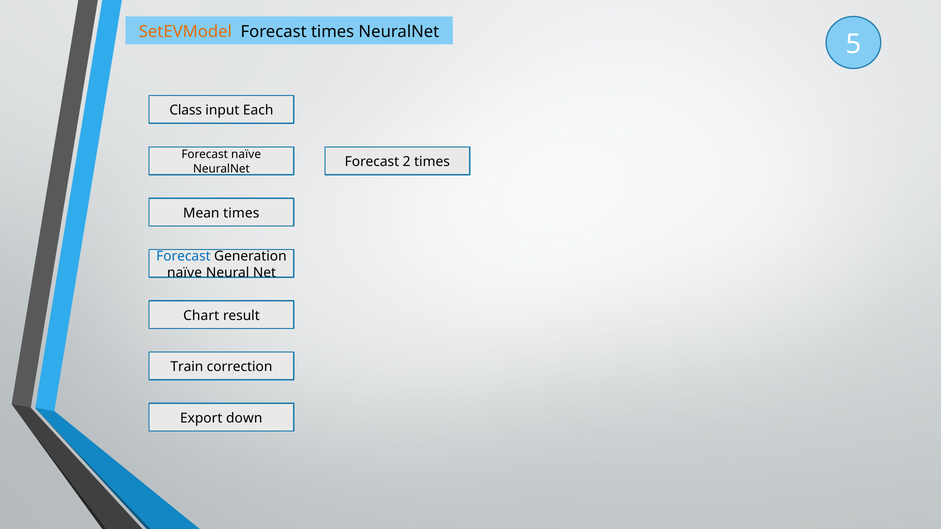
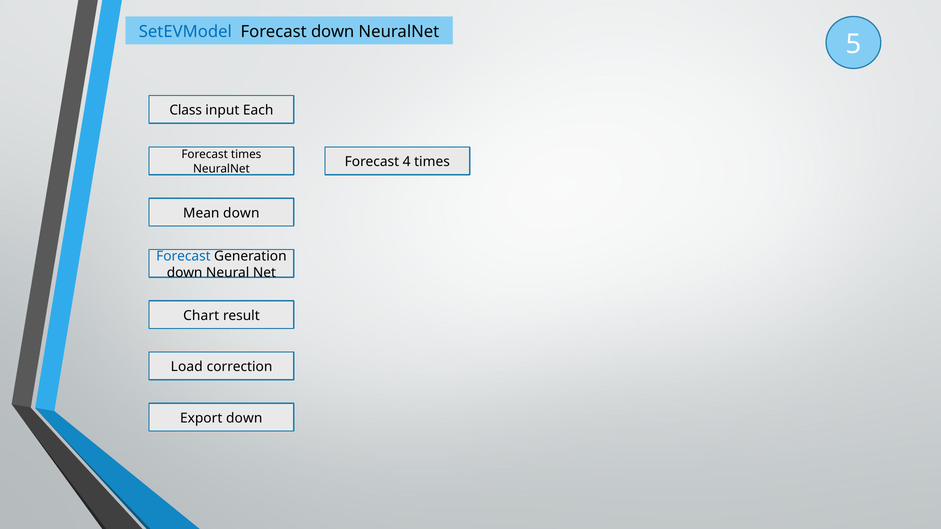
SetEVModel colour: orange -> blue (185, 32)
Forecast times: times -> down (333, 32)
Forecast naïve: naïve -> times (246, 155)
2: 2 -> 4 (407, 162)
Mean times: times -> down (241, 213)
naïve: naïve -> down (185, 273)
Train: Train -> Load (187, 367)
